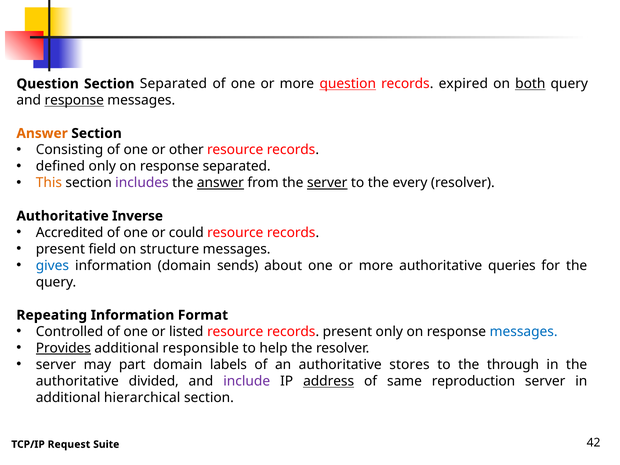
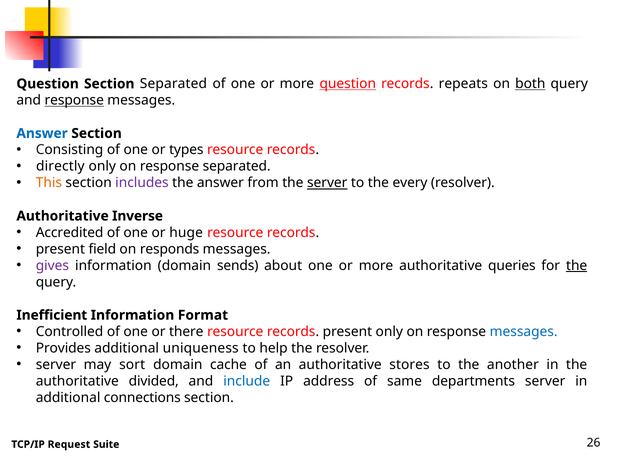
expired: expired -> repeats (463, 84)
Answer colour: orange -> blue (42, 133)
other: other -> types (186, 150)
defined: defined -> directly (60, 166)
answer underline: present -> none (220, 183)
could: could -> huge (186, 233)
structure: structure -> responds (170, 249)
gives colour: blue -> purple (52, 266)
the underline: none -> present (577, 266)
Repeating: Repeating -> Inefficient (52, 315)
listed: listed -> there (186, 332)
Provides underline: present -> none (63, 348)
responsible: responsible -> uniqueness (201, 348)
part: part -> sort (132, 365)
labels: labels -> cache (228, 365)
through: through -> another (513, 365)
include colour: purple -> blue (247, 381)
address underline: present -> none (329, 381)
reproduction: reproduction -> departments (473, 381)
hierarchical: hierarchical -> connections (142, 398)
42: 42 -> 26 (594, 443)
